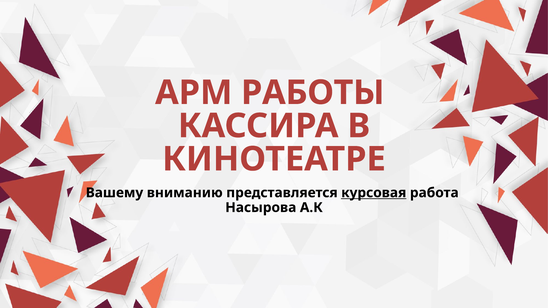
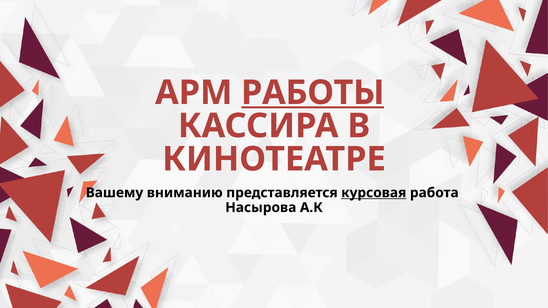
РАБОТЫ underline: none -> present (313, 93)
